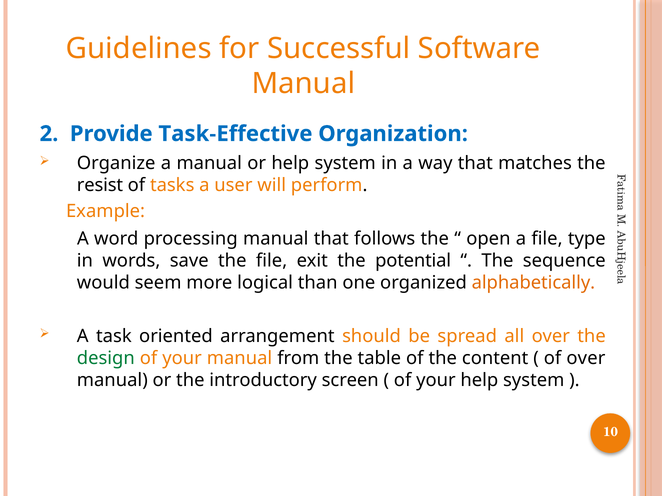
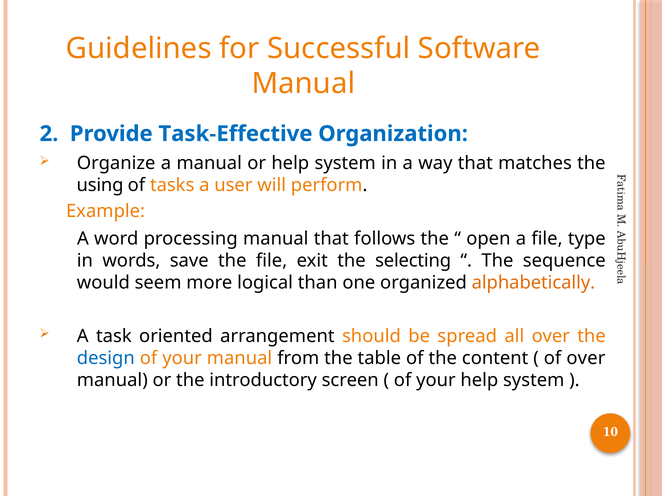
resist: resist -> using (100, 186)
potential: potential -> selecting (413, 261)
design colour: green -> blue (106, 359)
